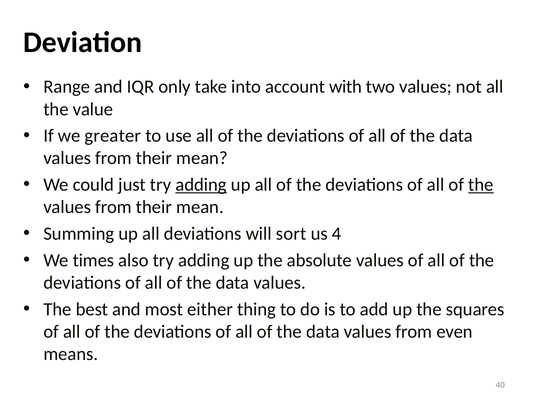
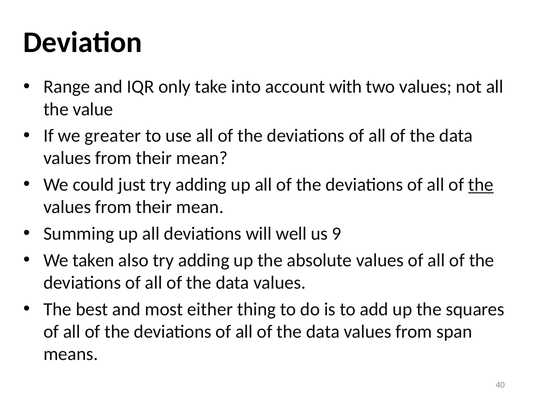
adding underline: present -> none (201, 185)
sort: sort -> well (291, 234)
4: 4 -> 9 (337, 234)
times: times -> taken (93, 260)
even: even -> span (454, 331)
